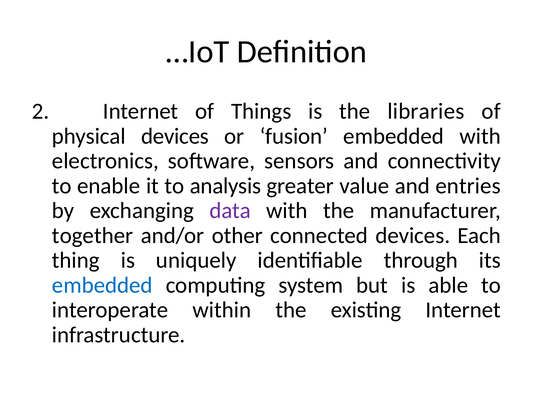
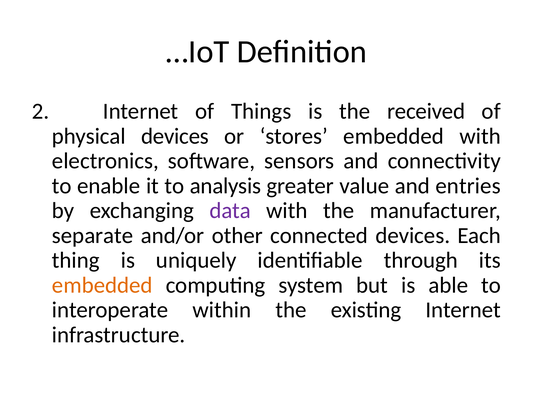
libraries: libraries -> received (426, 111)
fusion: fusion -> stores (294, 136)
together: together -> separate (93, 235)
embedded colour: blue -> orange (102, 285)
